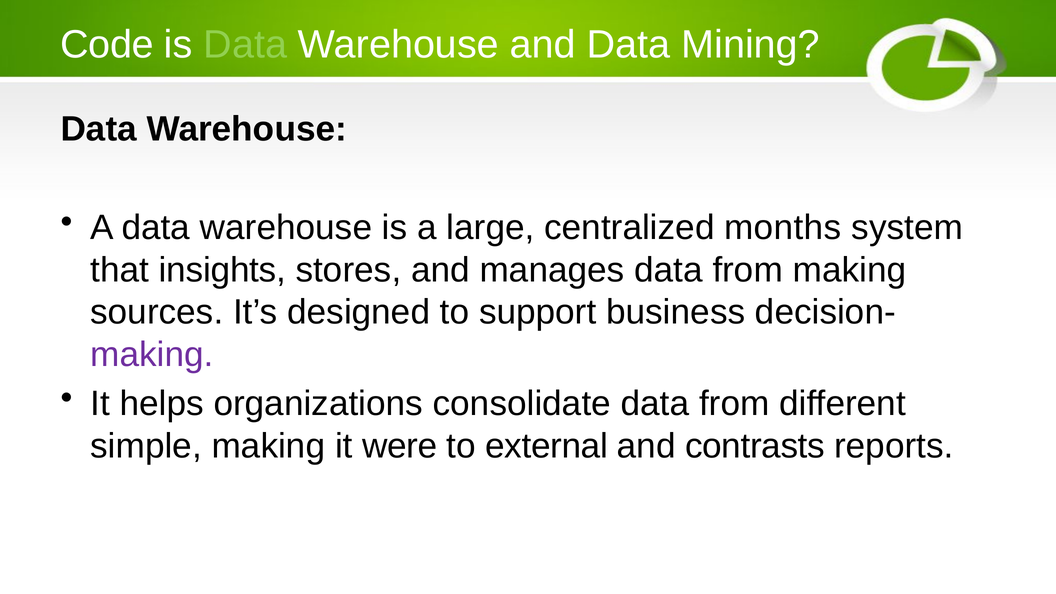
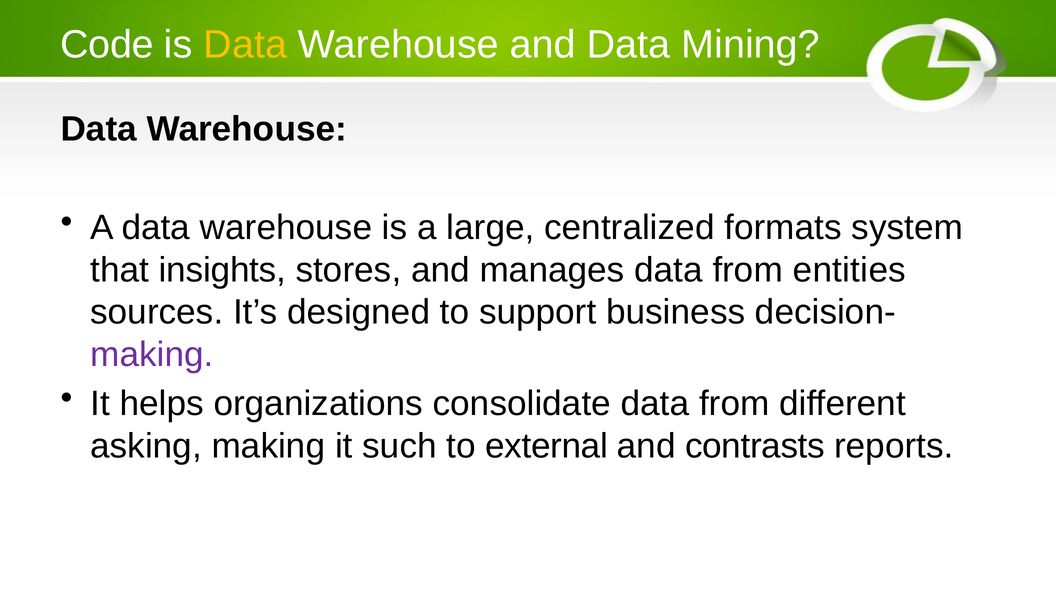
Data colour: light green -> yellow (245, 44)
months: months -> formats (783, 228)
from making: making -> entities (849, 270)
simple: simple -> asking (146, 446)
were: were -> such (400, 446)
